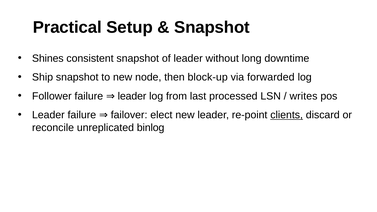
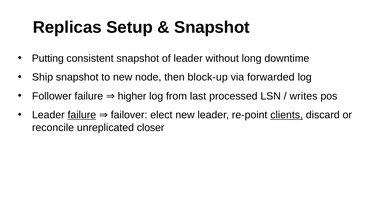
Practical: Practical -> Replicas (67, 27)
Shines: Shines -> Putting (48, 58)
failure leader: leader -> higher (132, 96)
failure underline: none -> present (82, 115)
binlog: binlog -> closer (151, 128)
